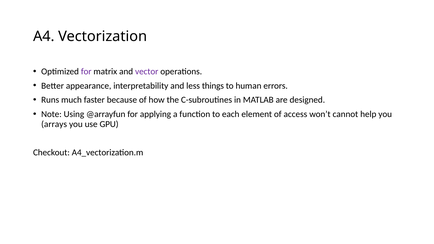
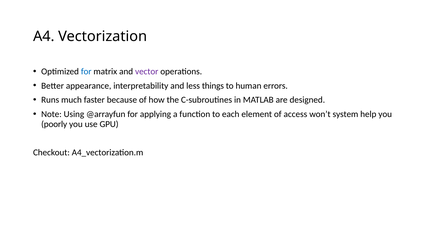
for colour: purple -> blue (86, 71)
cannot: cannot -> system (345, 114)
arrays: arrays -> poorly (54, 124)
